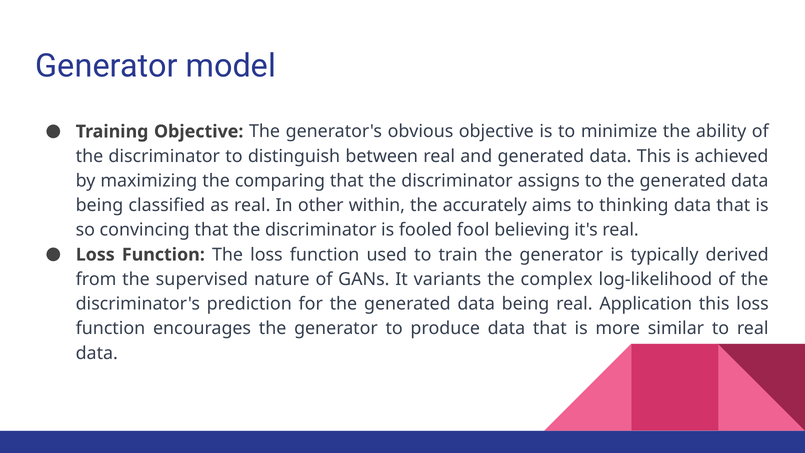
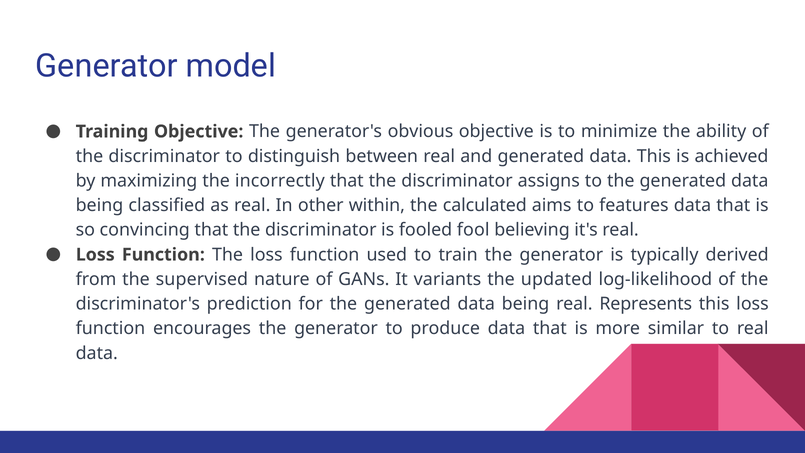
comparing: comparing -> incorrectly (280, 181)
accurately: accurately -> calculated (485, 205)
thinking: thinking -> features (634, 205)
complex: complex -> updated (557, 279)
Application: Application -> Represents (646, 304)
